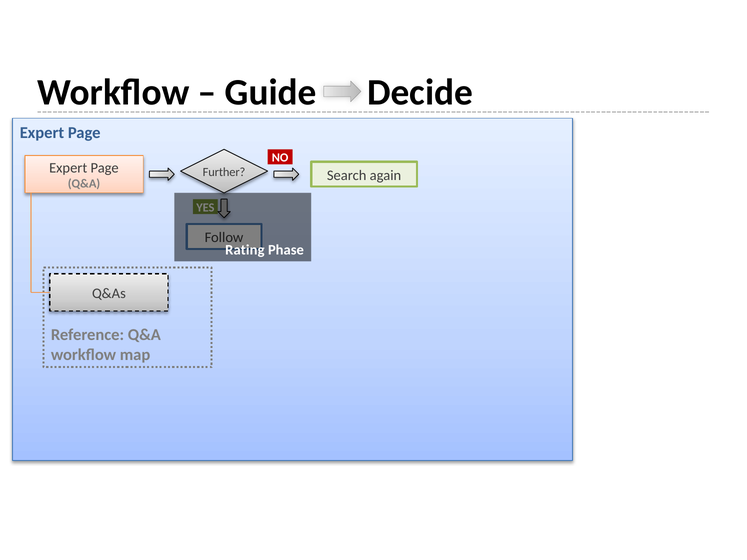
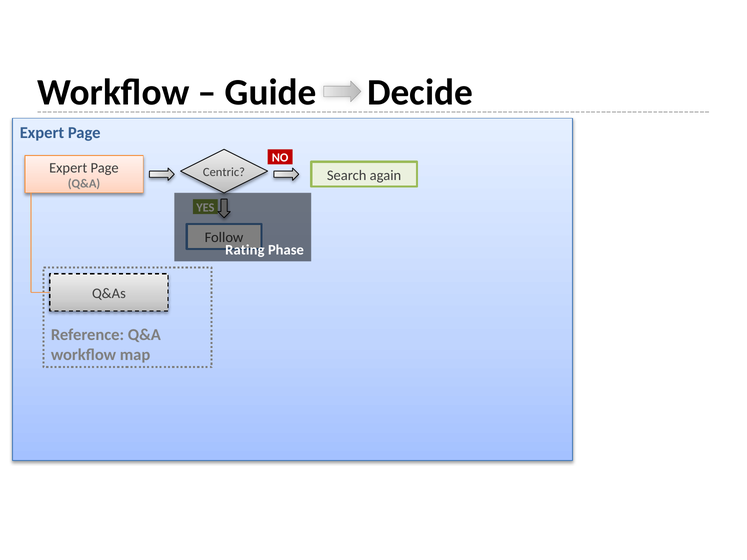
Further: Further -> Centric (224, 172)
